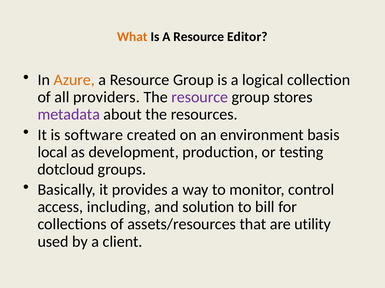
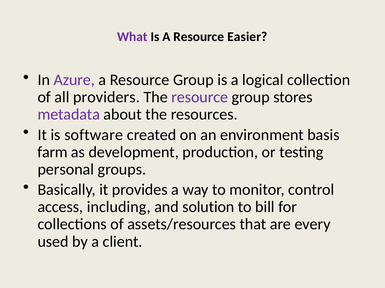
What colour: orange -> purple (132, 37)
Editor: Editor -> Easier (247, 37)
Azure colour: orange -> purple (74, 80)
local: local -> farm (53, 152)
dotcloud: dotcloud -> personal (66, 170)
utility: utility -> every (313, 225)
